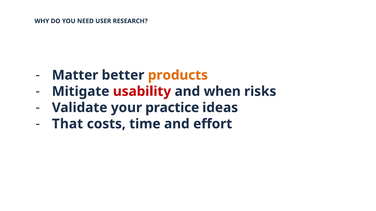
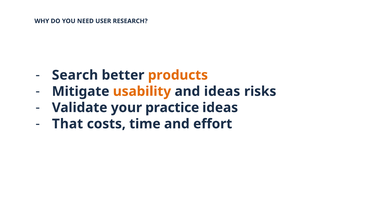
Matter: Matter -> Search (75, 75)
usability colour: red -> orange (142, 92)
and when: when -> ideas (222, 92)
